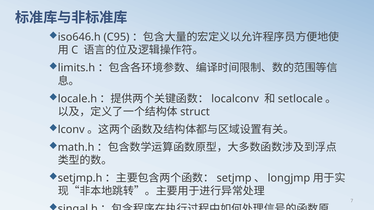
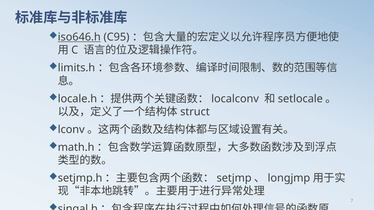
iso646.h underline: none -> present (79, 37)
